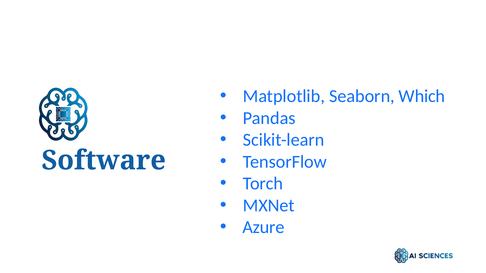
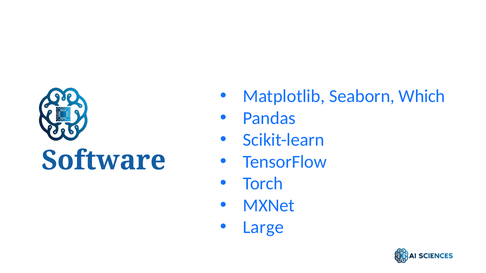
Azure: Azure -> Large (263, 228)
